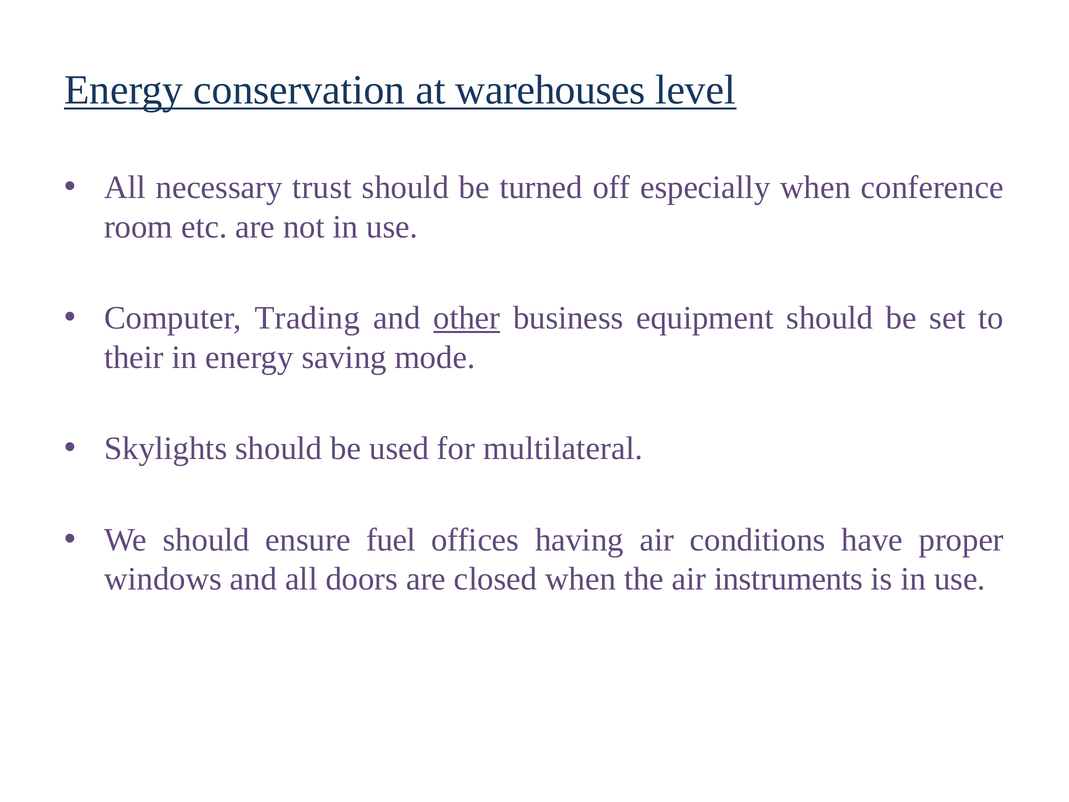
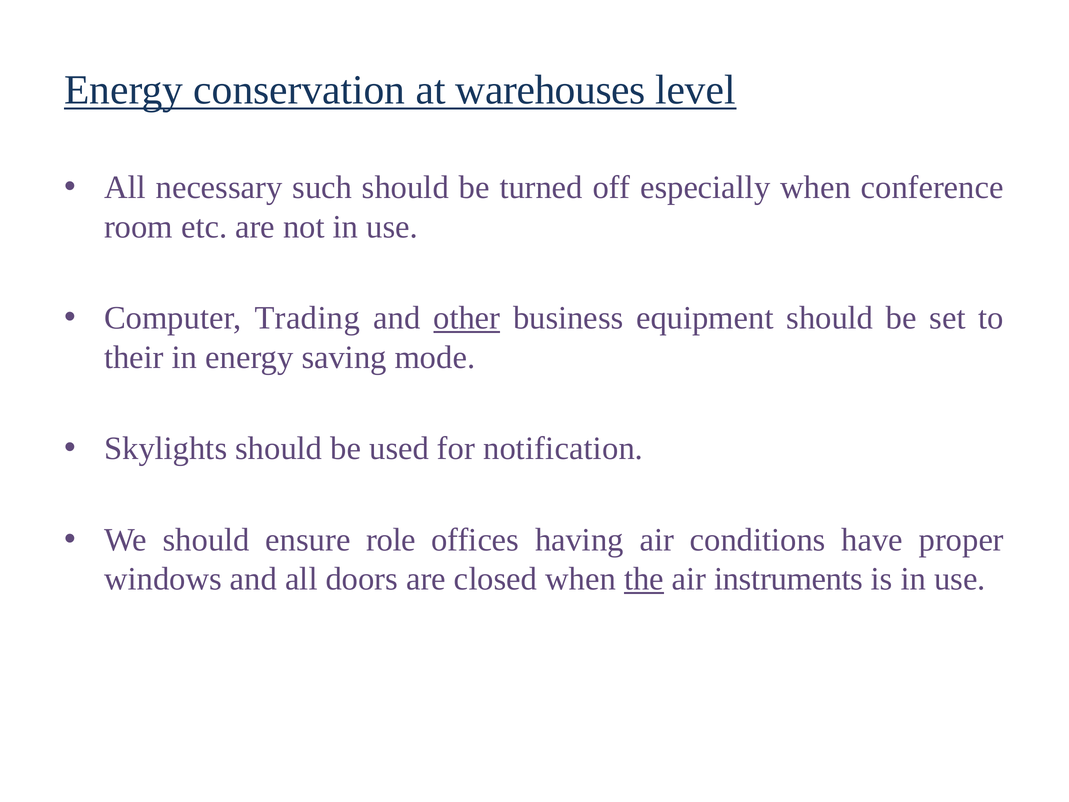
trust: trust -> such (322, 188)
multilateral: multilateral -> notification (563, 448)
fuel: fuel -> role (391, 540)
the underline: none -> present (644, 579)
